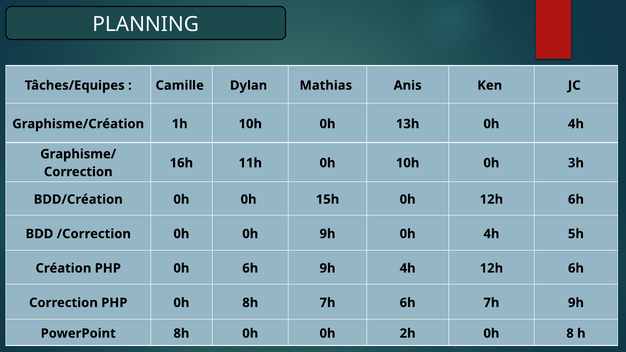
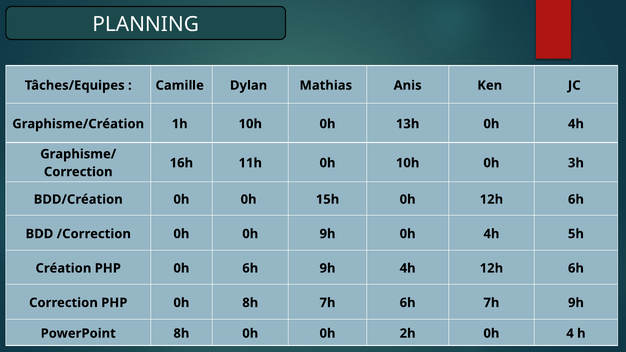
8: 8 -> 4 (570, 334)
